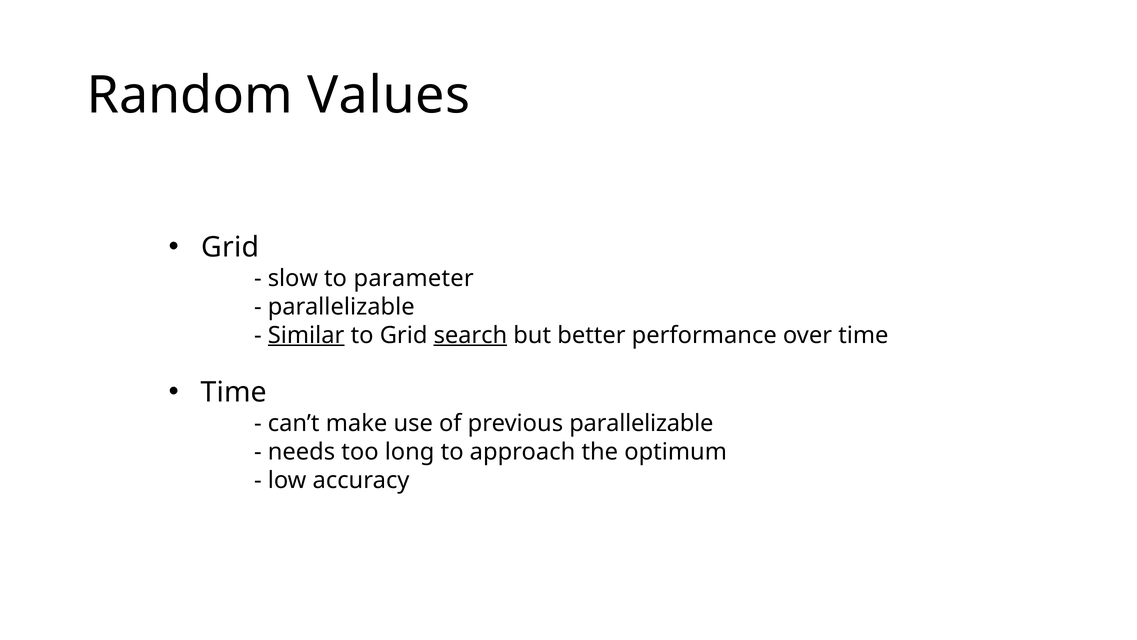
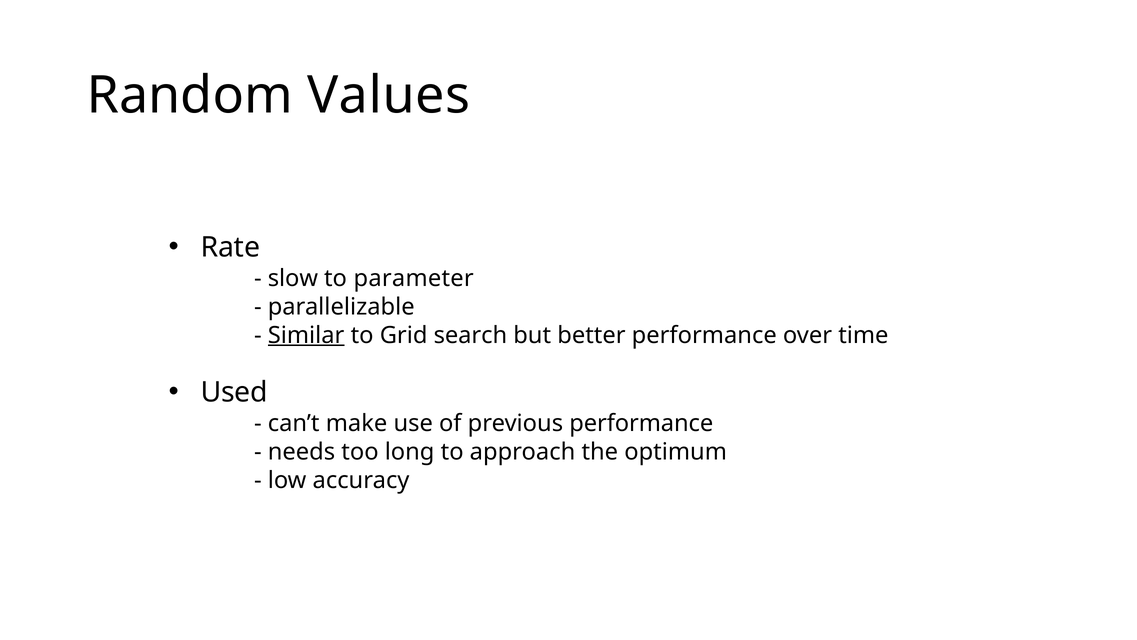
Grid: Grid -> Rate (230, 247)
search underline: present -> none (470, 335)
Time: Time -> Used (234, 392)
previous parallelizable: parallelizable -> performance (641, 423)
